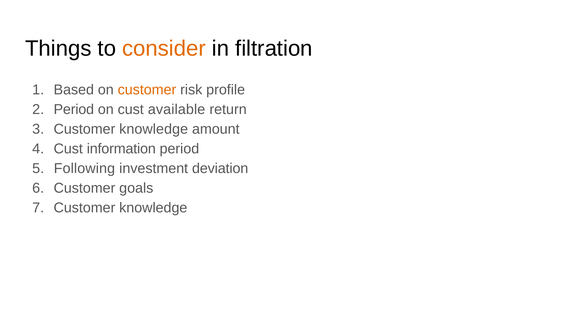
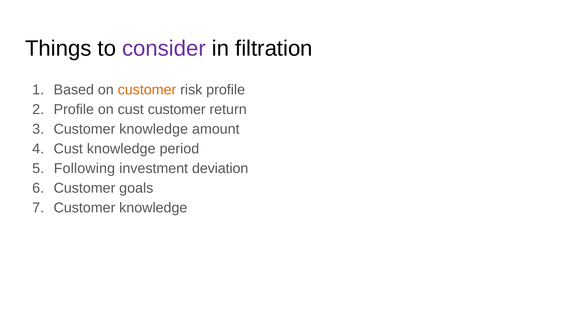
consider colour: orange -> purple (164, 48)
Period: Period -> Profile (74, 109)
cust available: available -> customer (177, 109)
Cust information: information -> knowledge (121, 149)
